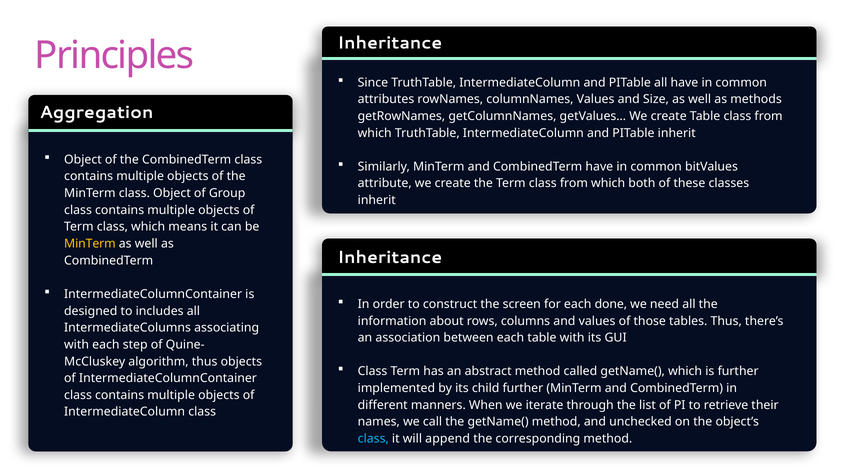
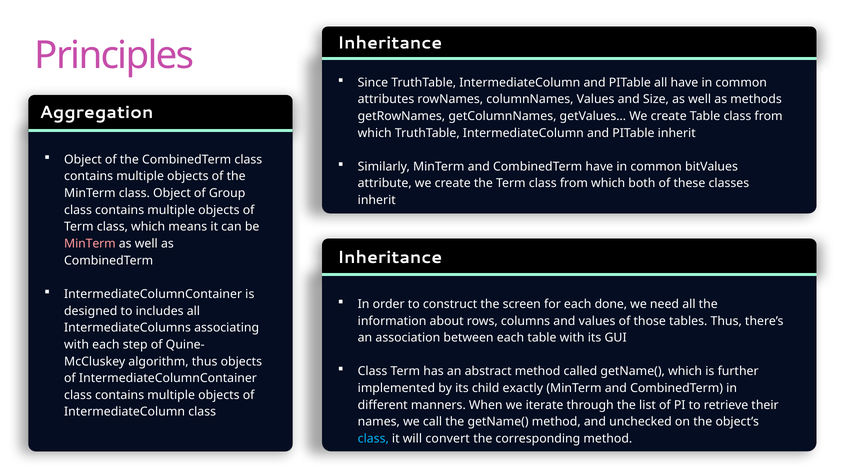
MinTerm colour: yellow -> pink (90, 244)
child further: further -> exactly (523, 388)
append: append -> convert (448, 439)
